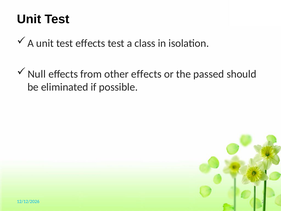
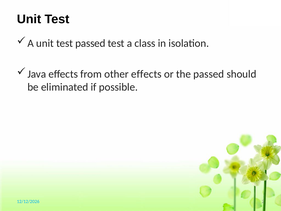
test effects: effects -> passed (90, 43)
Null: Null -> Java (37, 74)
